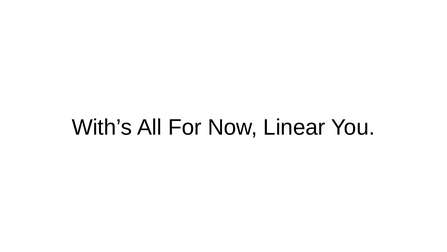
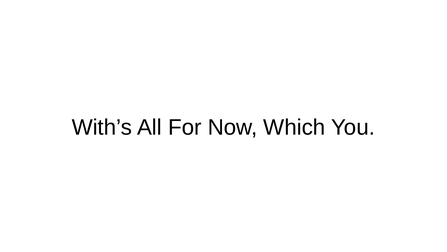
Linear: Linear -> Which (294, 127)
